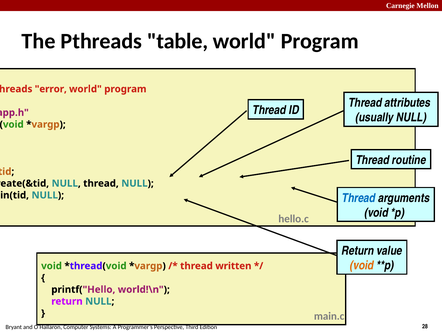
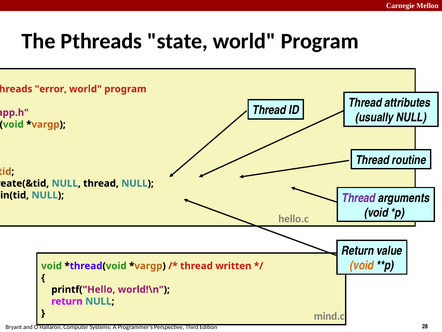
table: table -> state (178, 41)
Thread colour: blue -> purple (359, 198)
main.c: main.c -> mind.c (329, 316)
